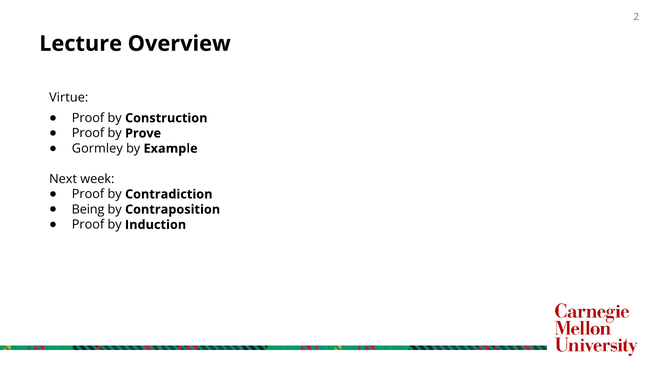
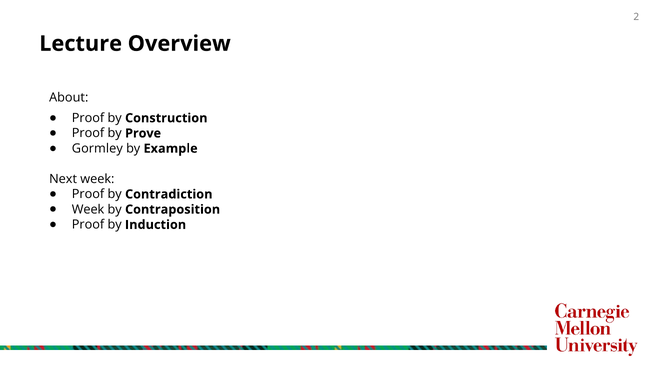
Virtue: Virtue -> About (69, 97)
Being: Being -> Week (88, 210)
